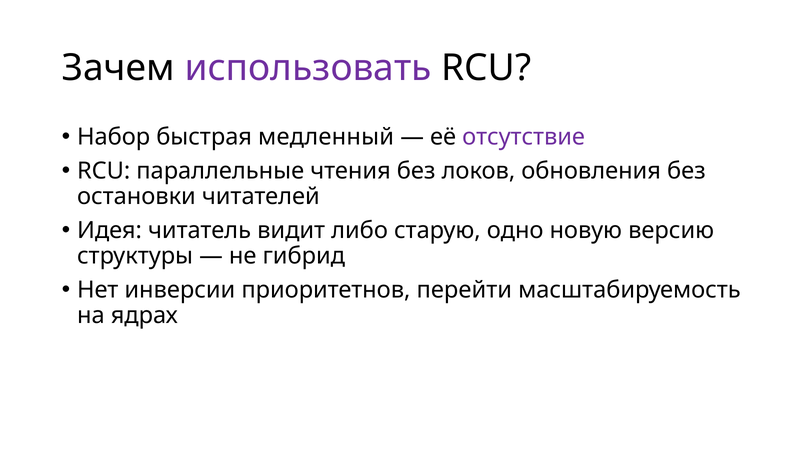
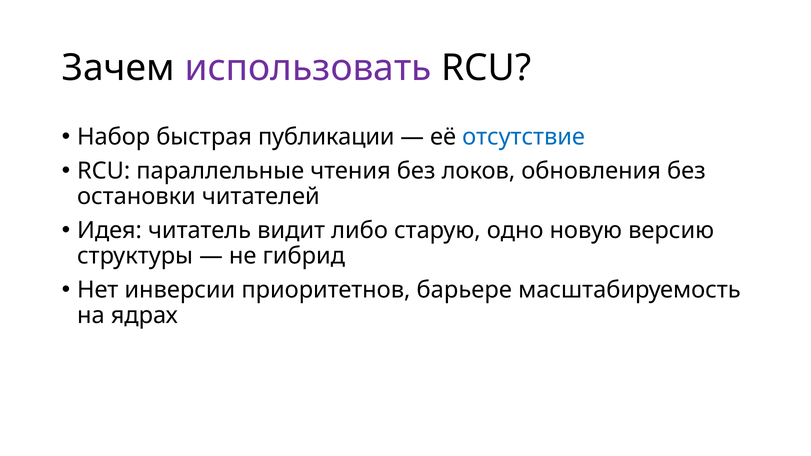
медленный: медленный -> публикации (326, 137)
отсутствие colour: purple -> blue (524, 137)
перейти: перейти -> барьере (464, 290)
